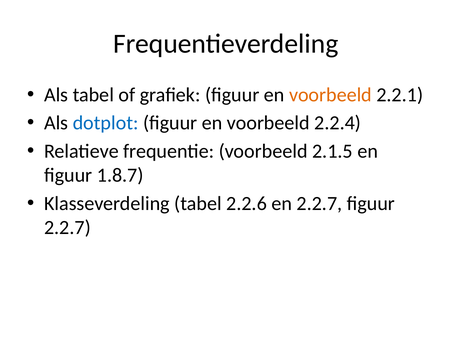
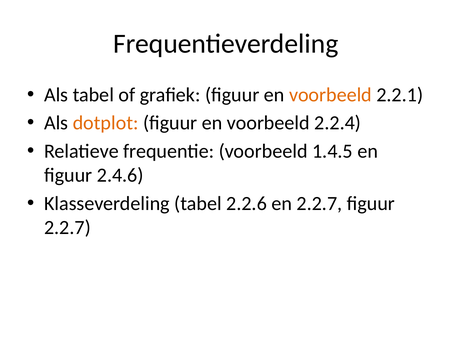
dotplot colour: blue -> orange (106, 123)
2.1.5: 2.1.5 -> 1.4.5 (332, 151)
1.8.7: 1.8.7 -> 2.4.6 (120, 175)
